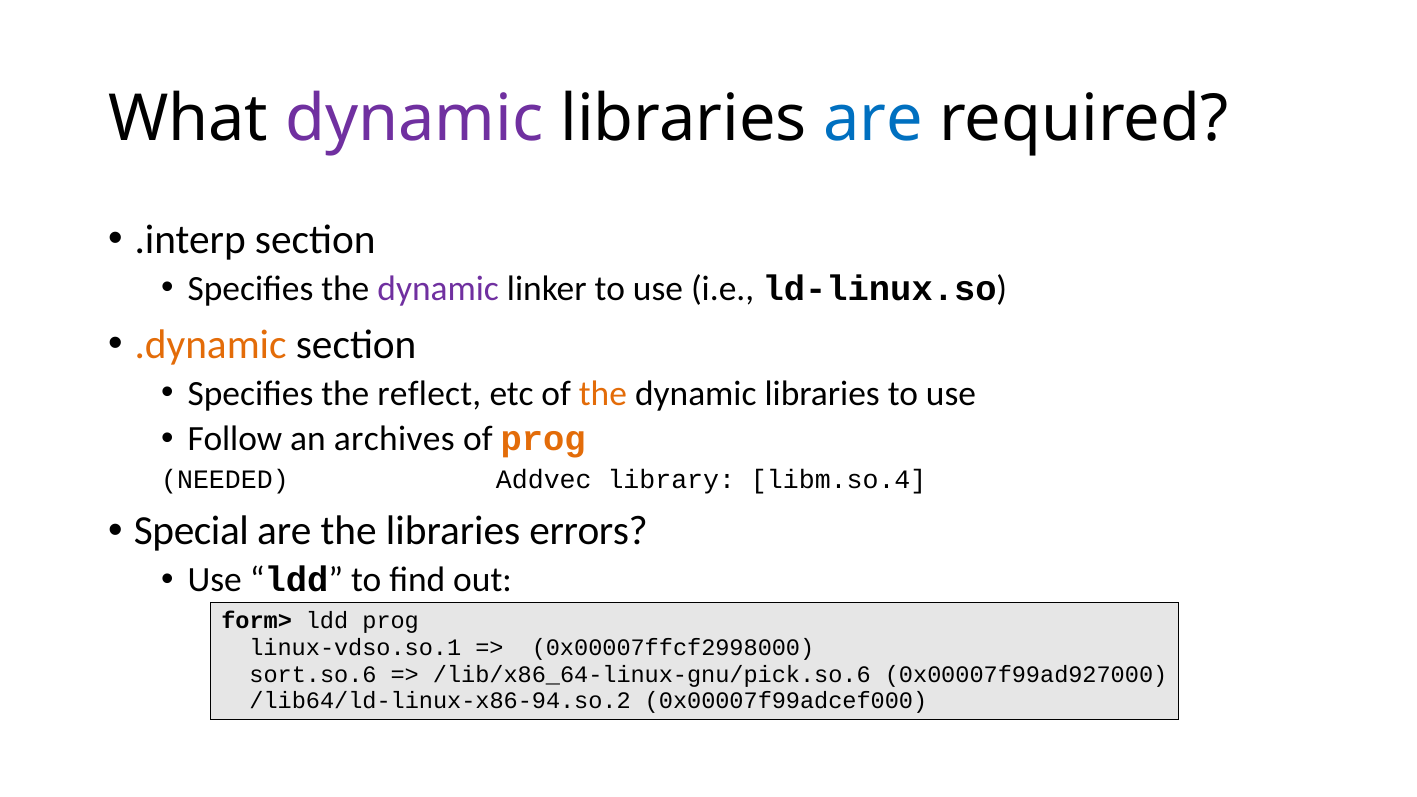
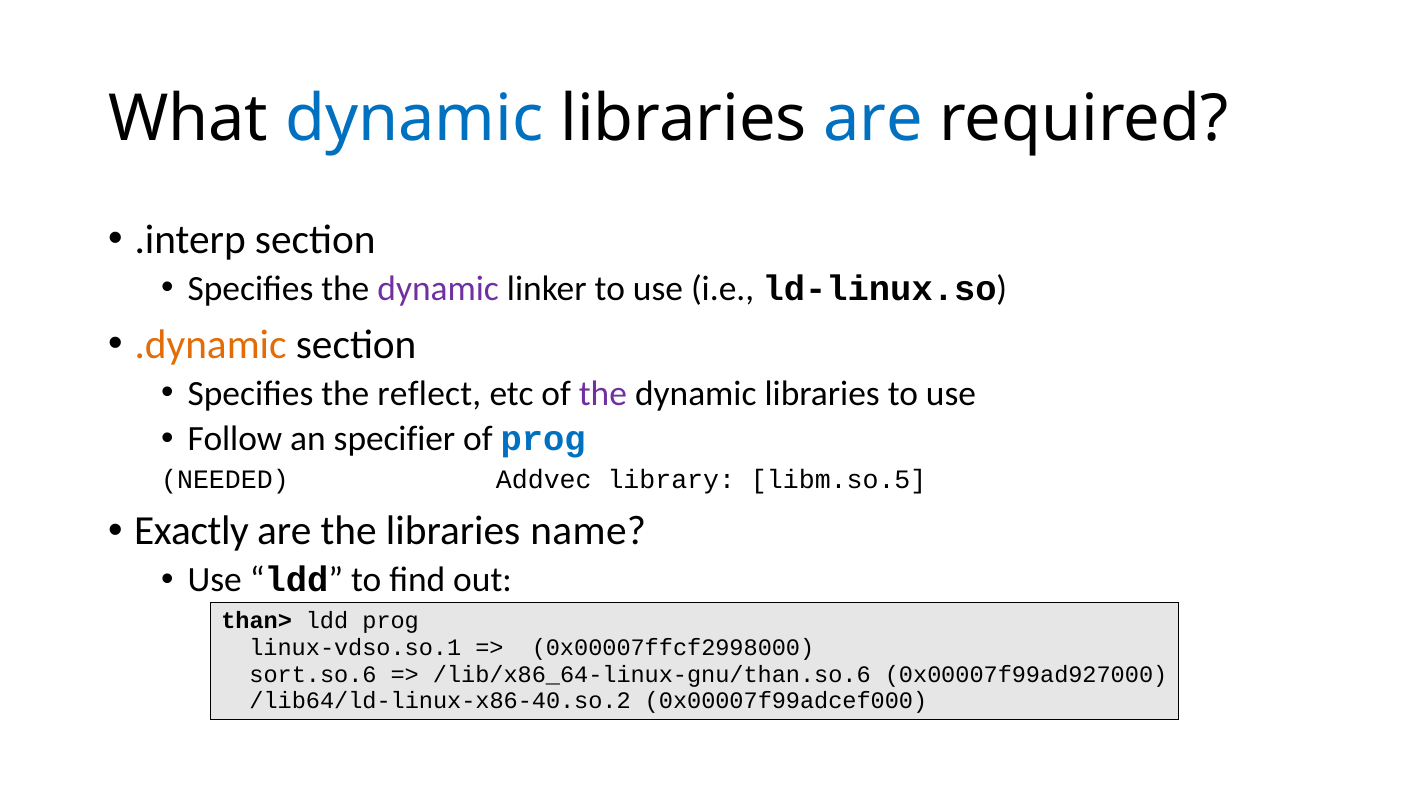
dynamic colour: purple -> blue (414, 119)
the colour: orange -> purple (603, 393)
archives: archives -> specifier (394, 439)
prog colour: orange -> blue (543, 439)
libm.so.4: libm.so.4 -> libm.so.5 (839, 480)
Special: Special -> Exactly (191, 531)
errors: errors -> name (588, 531)
form>: form> -> than> (257, 621)
/lib/x86_64-linux-gnu/pick.so.6: /lib/x86_64-linux-gnu/pick.so.6 -> /lib/x86_64-linux-gnu/than.so.6 (652, 674)
/lib64/ld-linux-x86-94.so.2: /lib64/ld-linux-x86-94.so.2 -> /lib64/ld-linux-x86-40.so.2 (440, 701)
